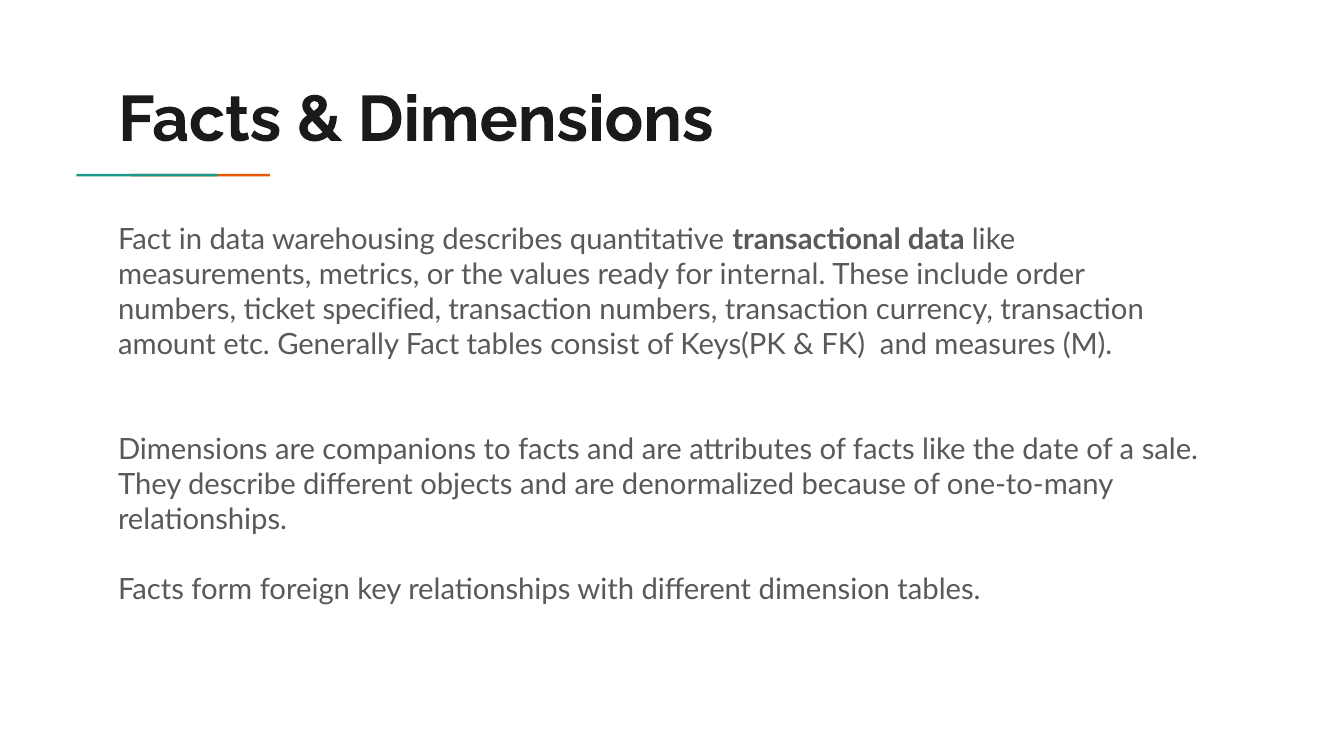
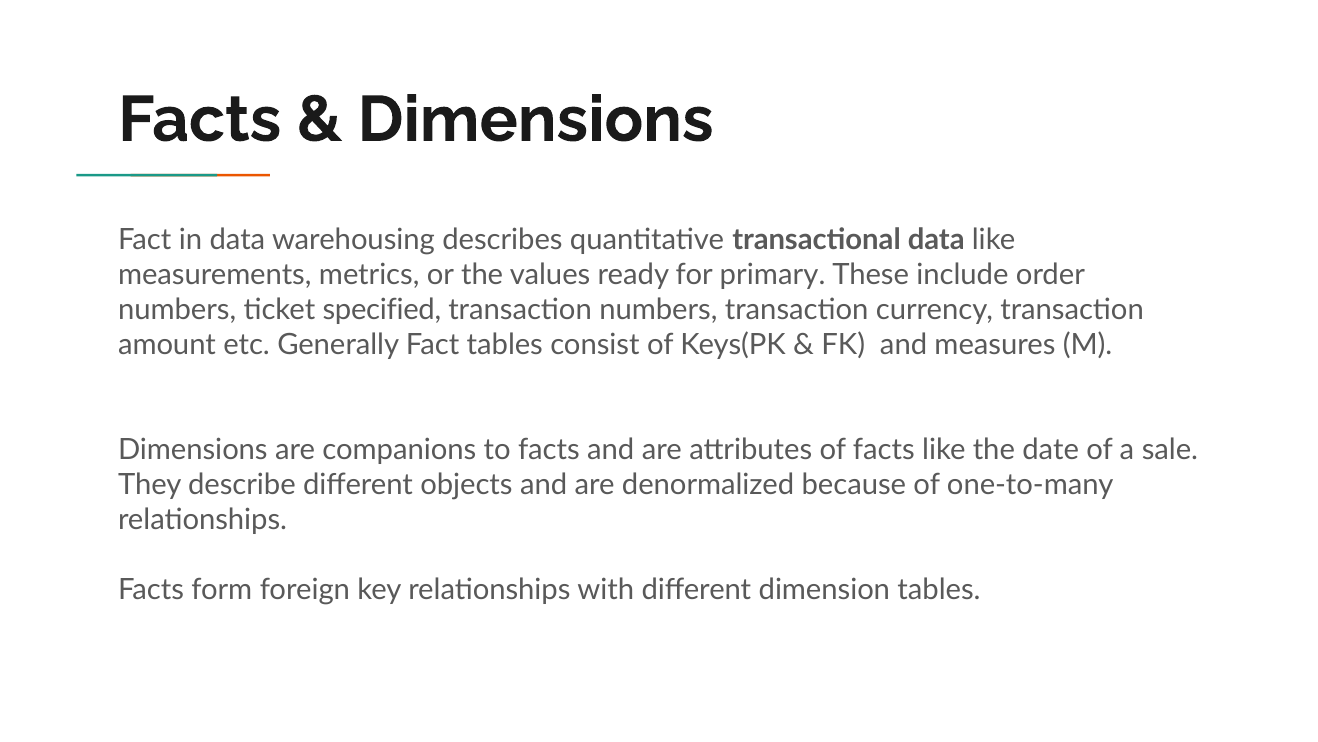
internal: internal -> primary (773, 275)
